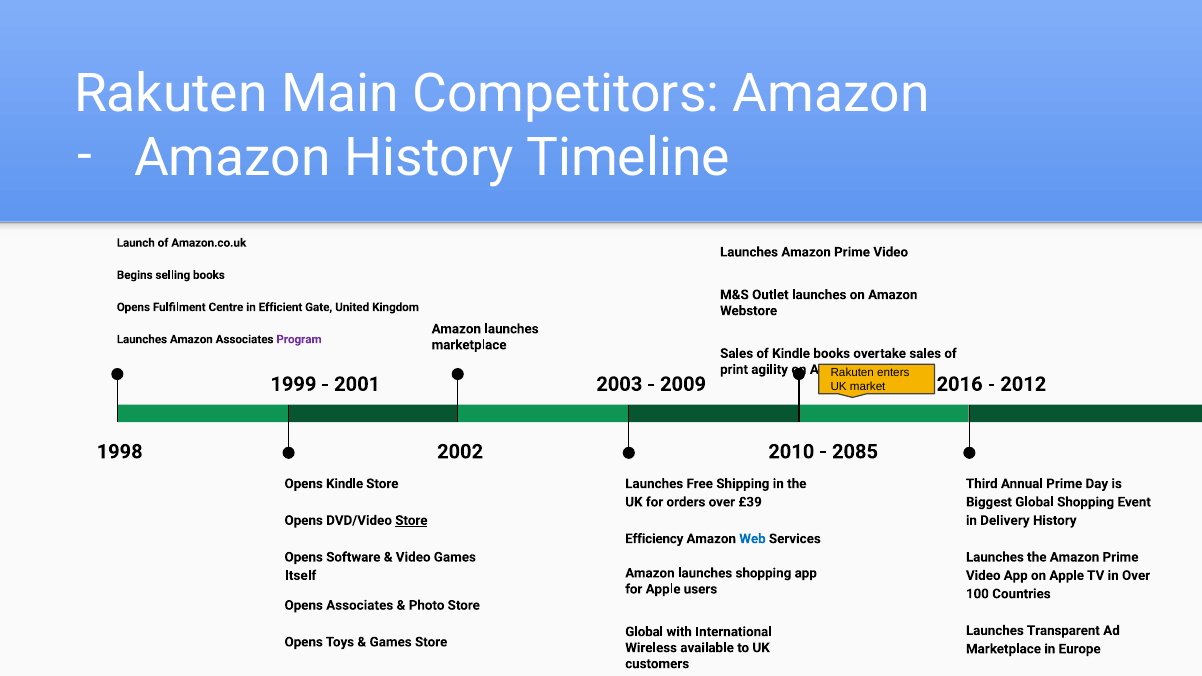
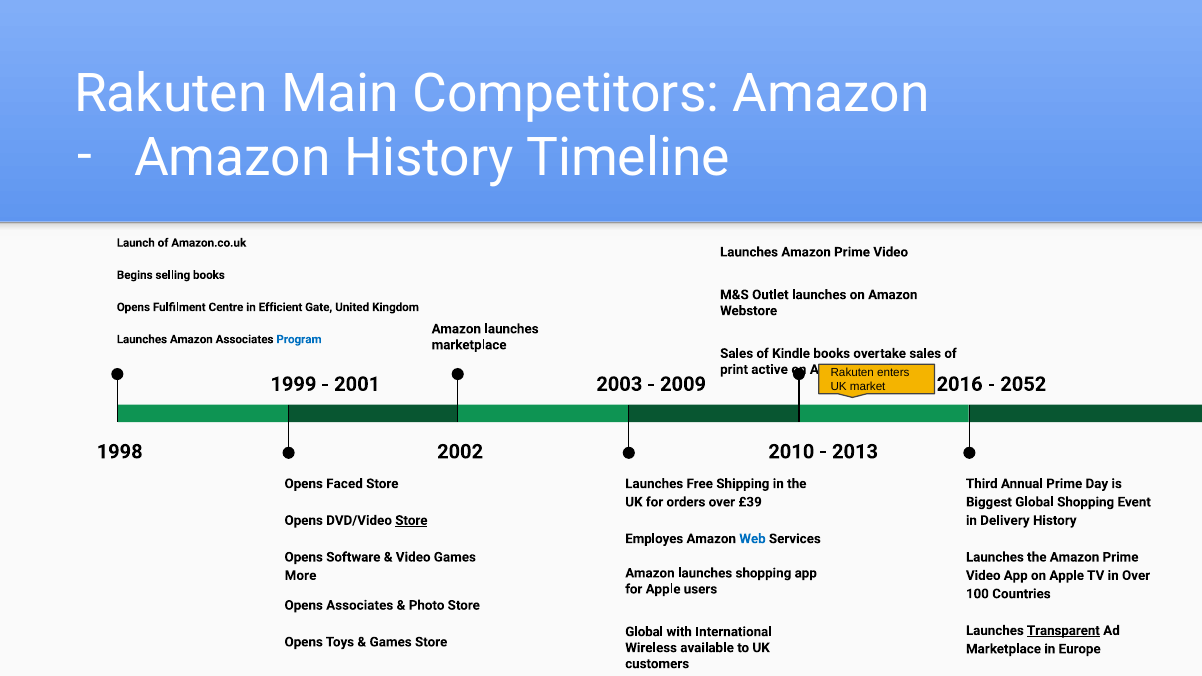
Program colour: purple -> blue (299, 339)
agility: agility -> active (770, 369)
2012: 2012 -> 2052 (1023, 384)
2085: 2085 -> 2013 (855, 452)
Opens Kindle: Kindle -> Faced (344, 484)
Efficiency: Efficiency -> Employes (654, 539)
Itself: Itself -> More (301, 576)
Transparent underline: none -> present (1063, 631)
